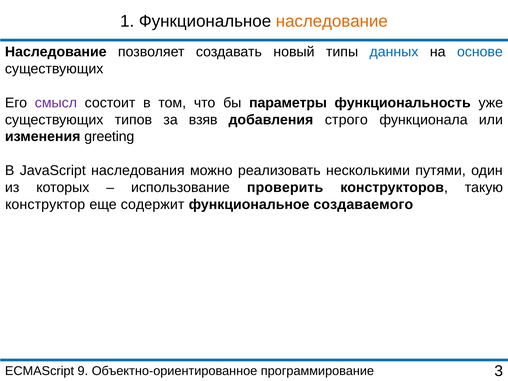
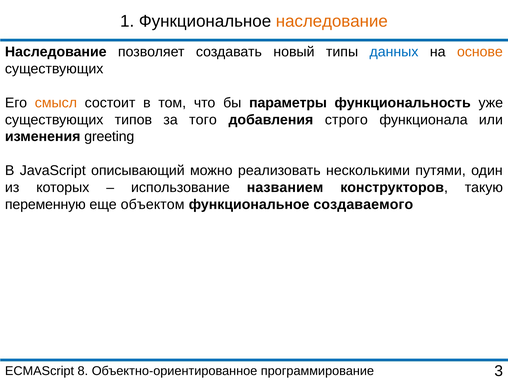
основе colour: blue -> orange (480, 52)
смысл colour: purple -> orange (56, 103)
взяв: взяв -> того (203, 120)
наследования: наследования -> описывающий (138, 171)
проверить: проверить -> названием (285, 187)
конструктор: конструктор -> переменную (45, 204)
содержит: содержит -> объектом (153, 204)
9: 9 -> 8 (83, 371)
